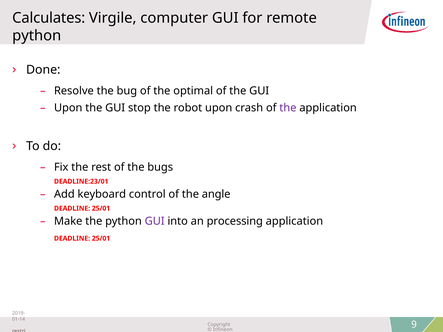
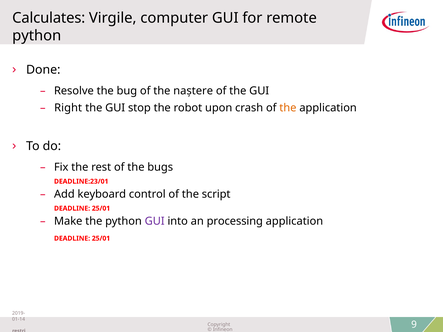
optimal: optimal -> naștere (193, 91)
Upon: Upon -> Right (68, 108)
the colour: purple -> orange (288, 108)
angle: angle -> script (216, 194)
